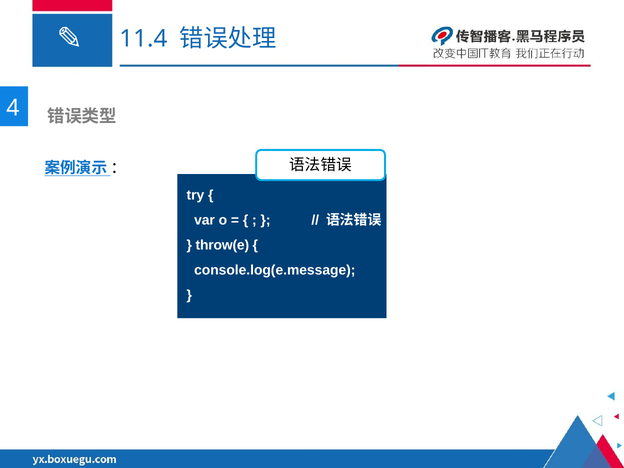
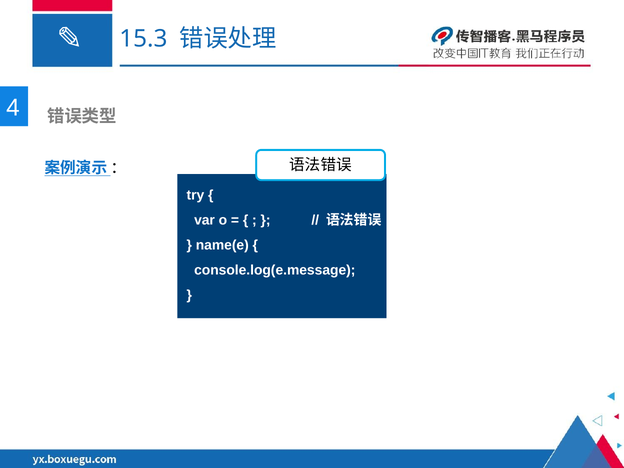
11.4: 11.4 -> 15.3 (143, 39)
throw(e: throw(e -> name(e (222, 245)
